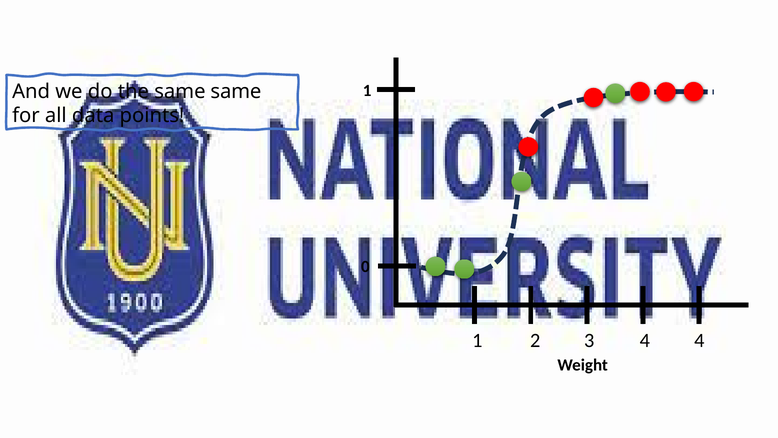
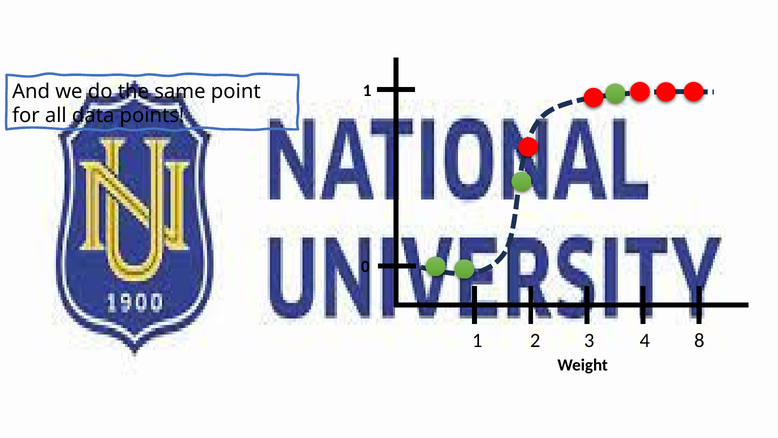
same same: same -> point (236, 91)
4 4: 4 -> 8 (699, 340)
